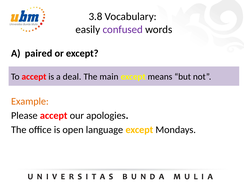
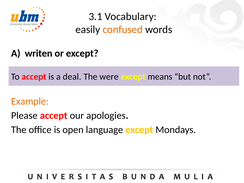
3.8: 3.8 -> 3.1 (95, 16)
confused colour: purple -> orange (123, 29)
paired: paired -> writen (39, 53)
main: main -> were (109, 77)
